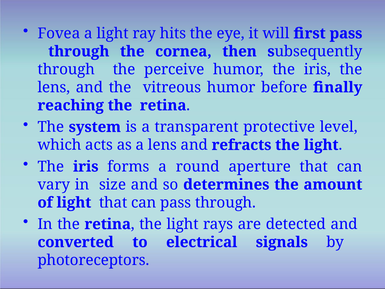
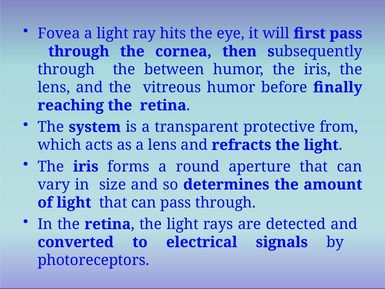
perceive: perceive -> between (174, 69)
level: level -> from (339, 127)
